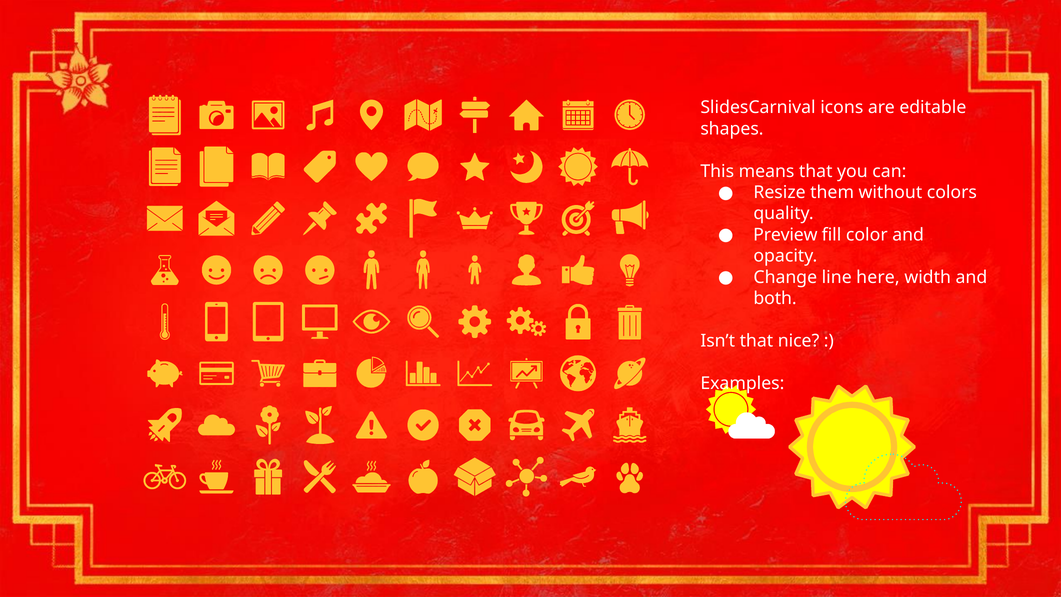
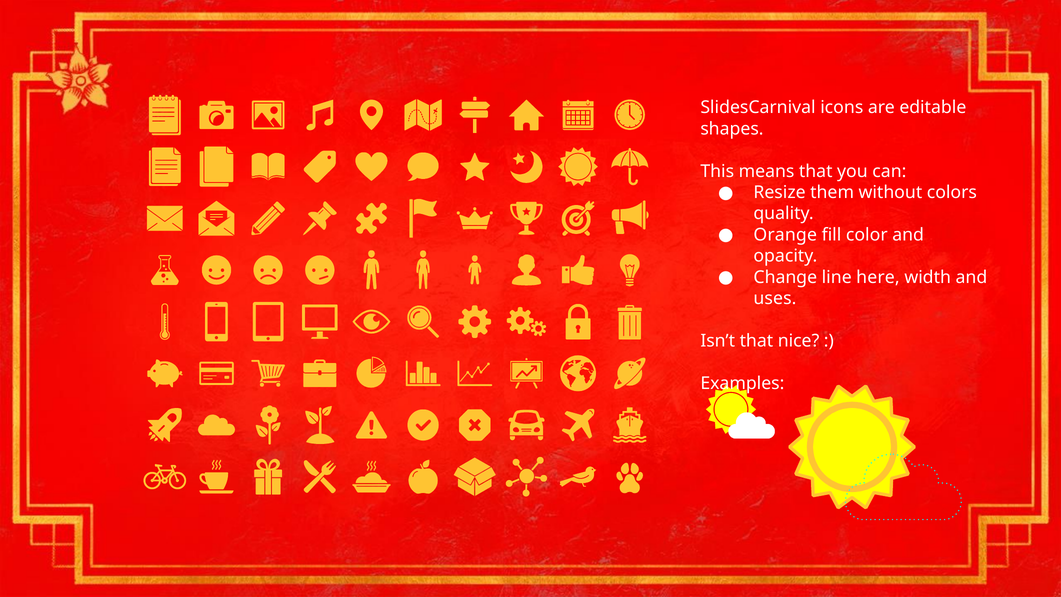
Preview: Preview -> Orange (785, 235)
both: both -> uses (775, 298)
